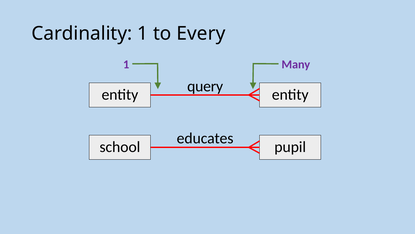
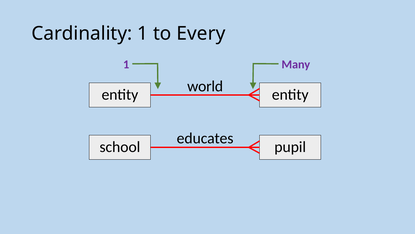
query: query -> world (205, 86)
